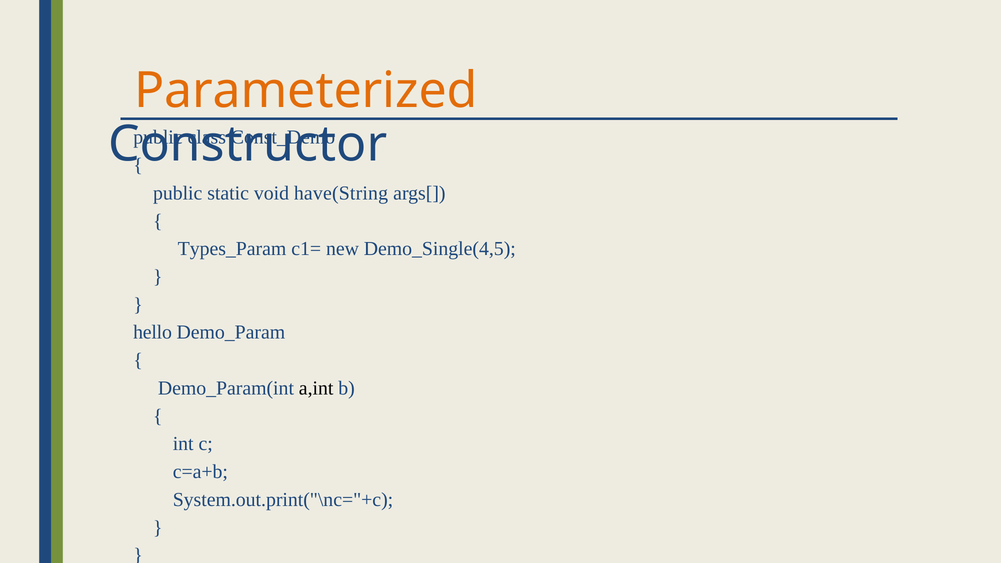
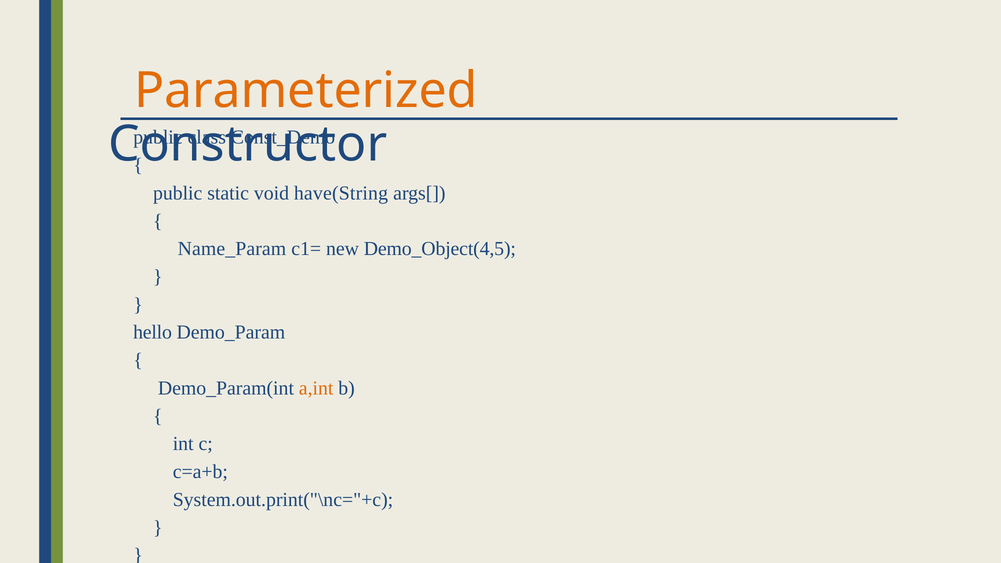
Types_Param: Types_Param -> Name_Param (232, 249)
Demo_Single(4,5: Demo_Single(4,5 -> Demo_Object(4,5 (440, 249)
a,int colour: black -> orange (316, 388)
